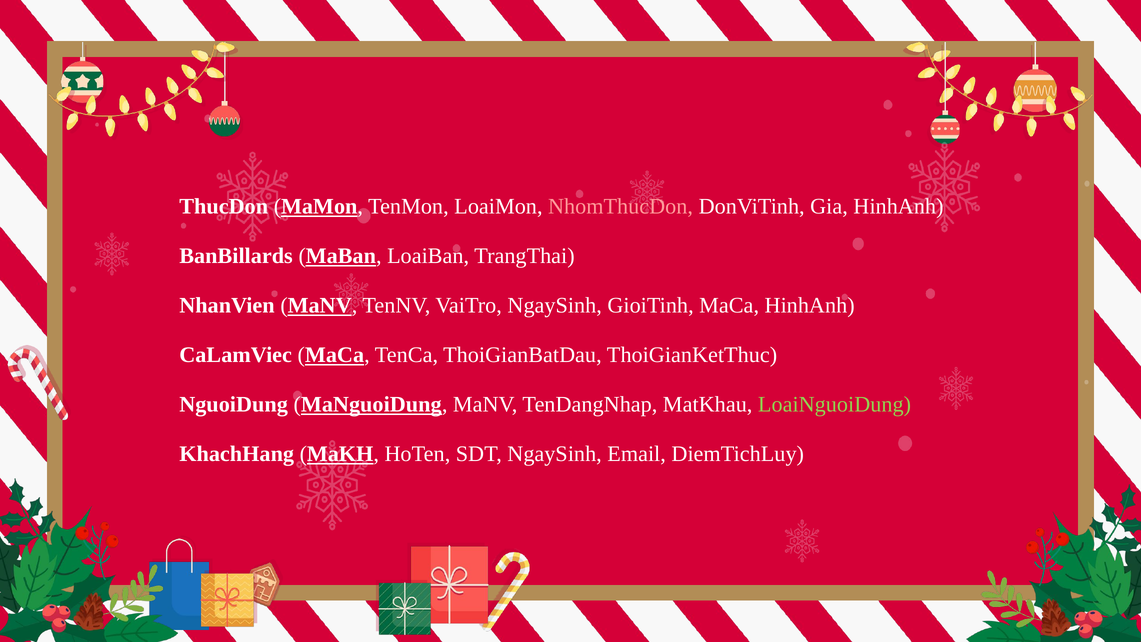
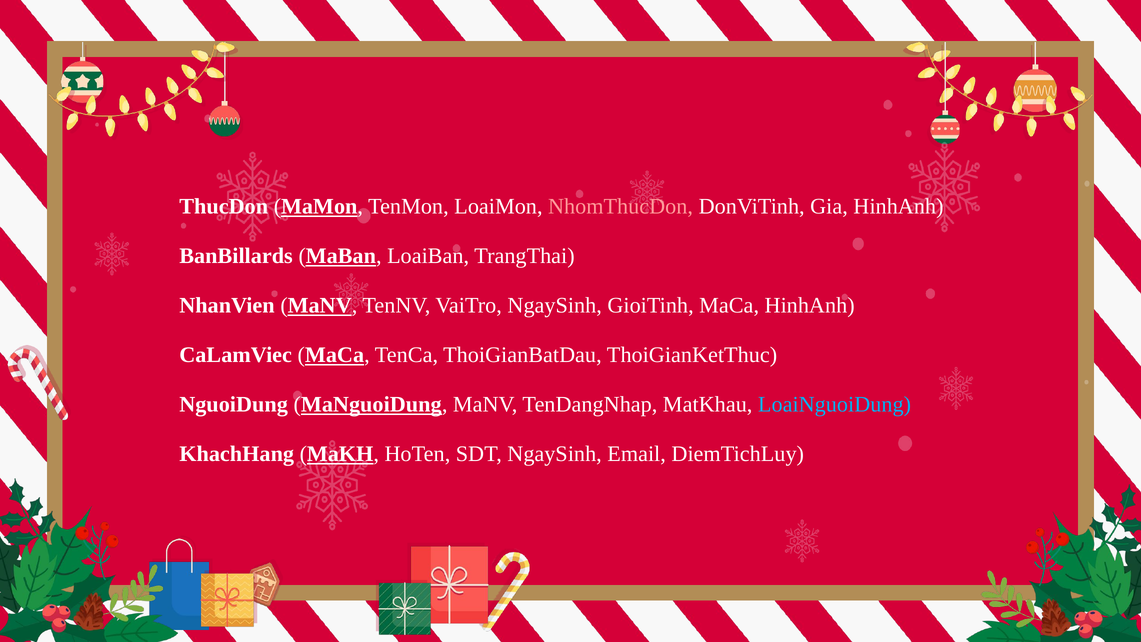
LoaiNguoiDung colour: light green -> light blue (835, 404)
